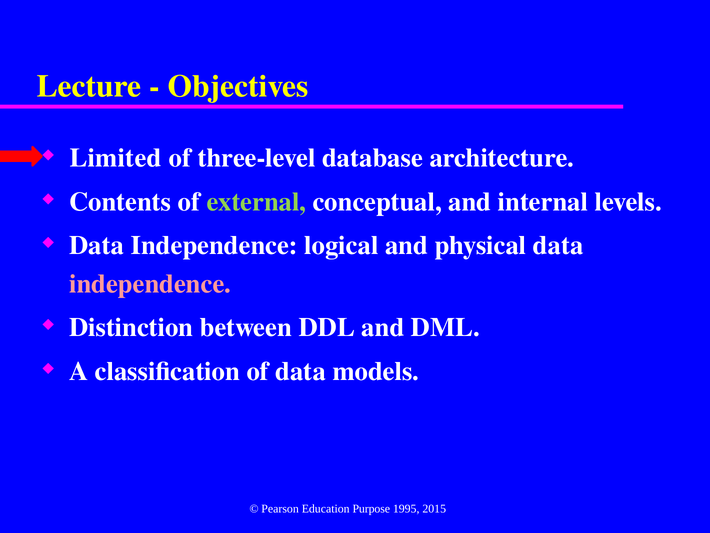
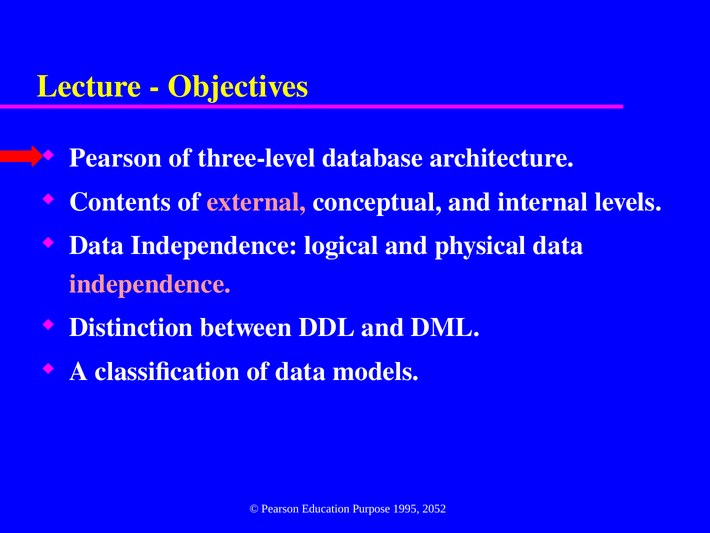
Limited: Limited -> Pearson (116, 158)
external colour: light green -> pink (256, 202)
2015: 2015 -> 2052 (434, 508)
